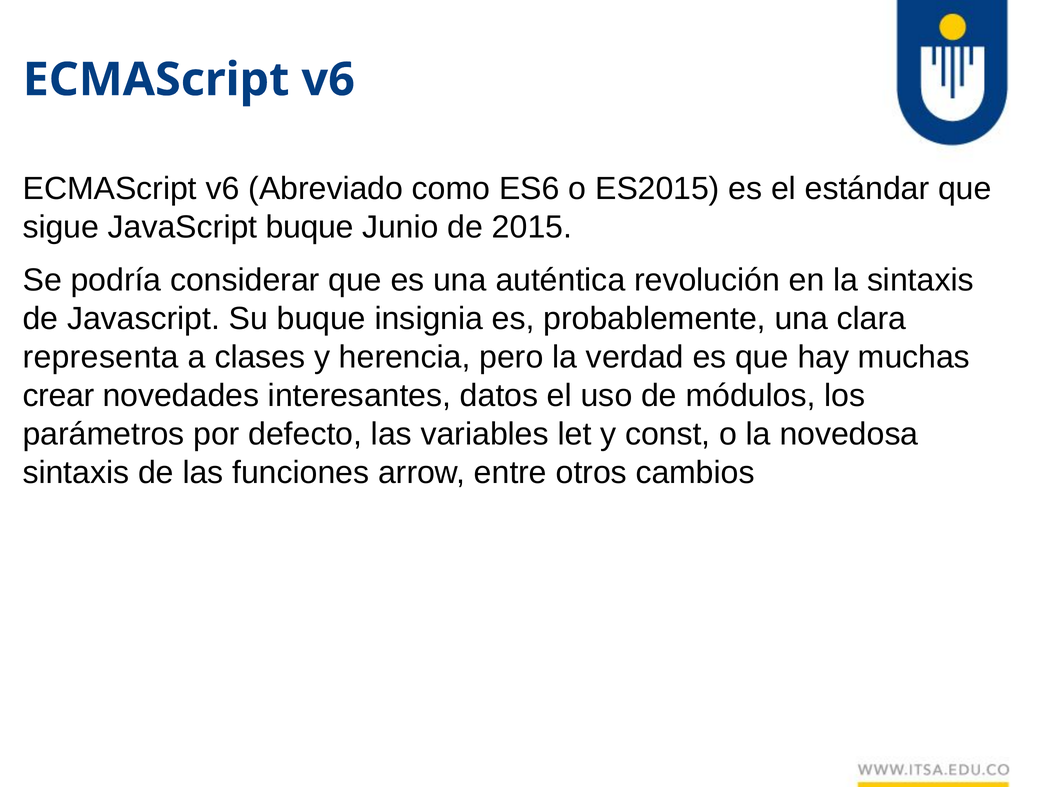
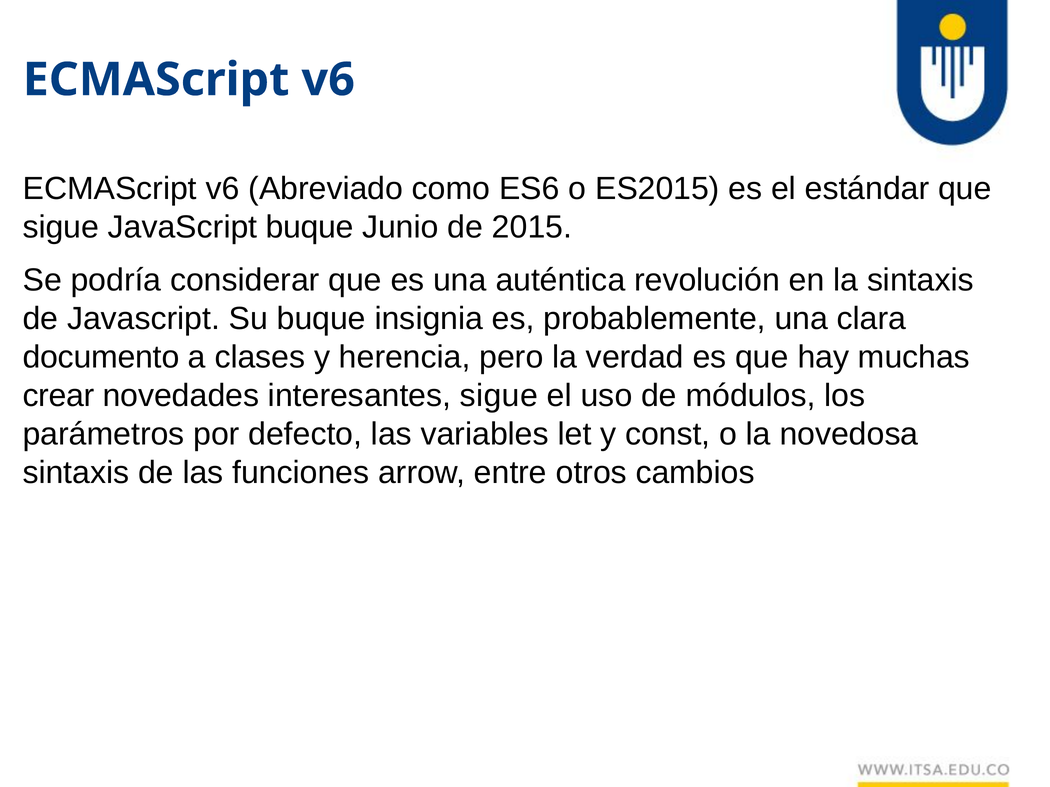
representa: representa -> documento (101, 357)
interesantes datos: datos -> sigue (499, 396)
